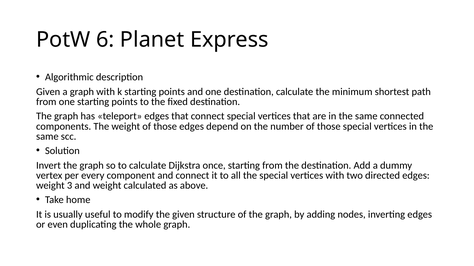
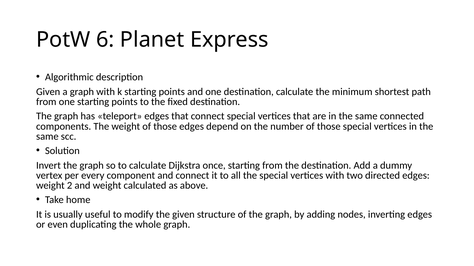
3: 3 -> 2 (70, 186)
